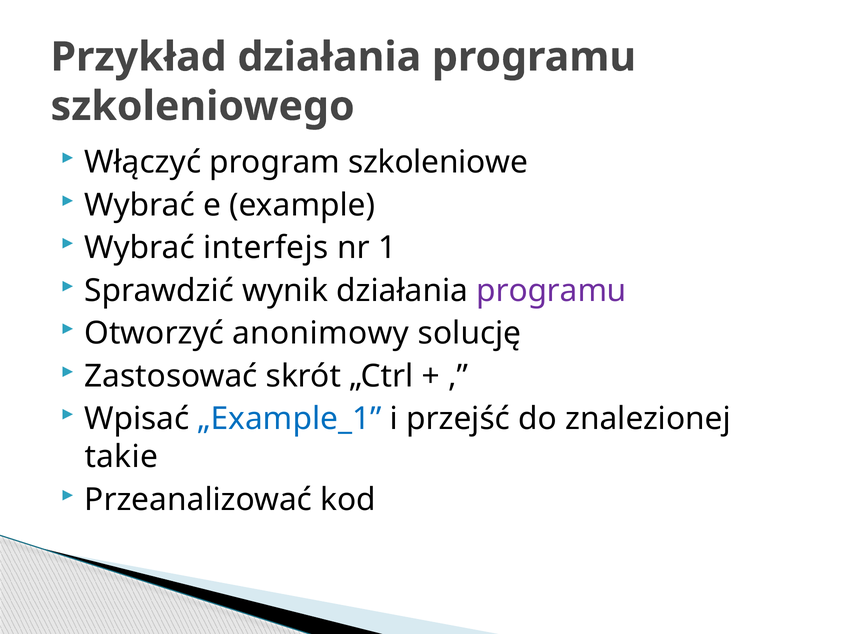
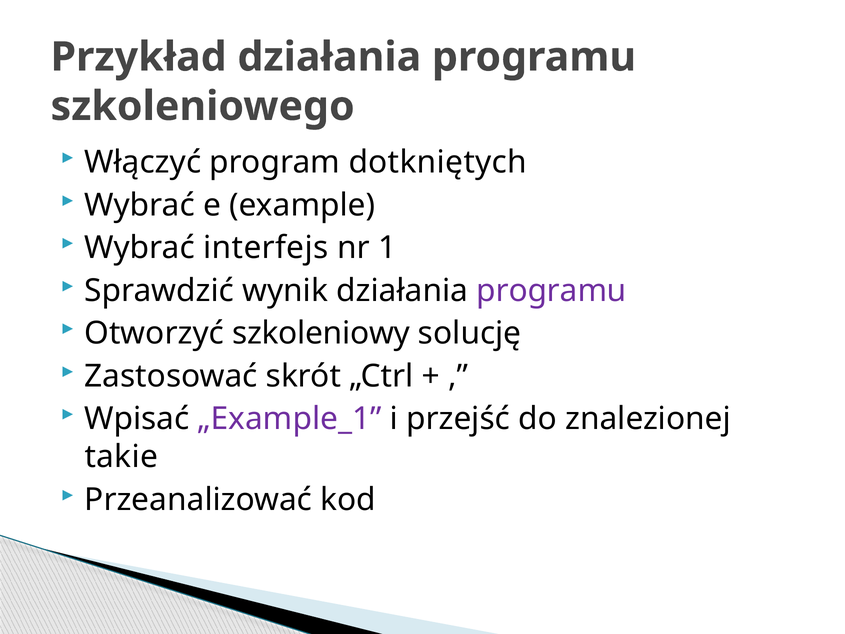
szkoleniowe: szkoleniowe -> dotkniętych (438, 162)
anonimowy: anonimowy -> szkoleniowy (321, 333)
„Example_1 colour: blue -> purple (290, 419)
